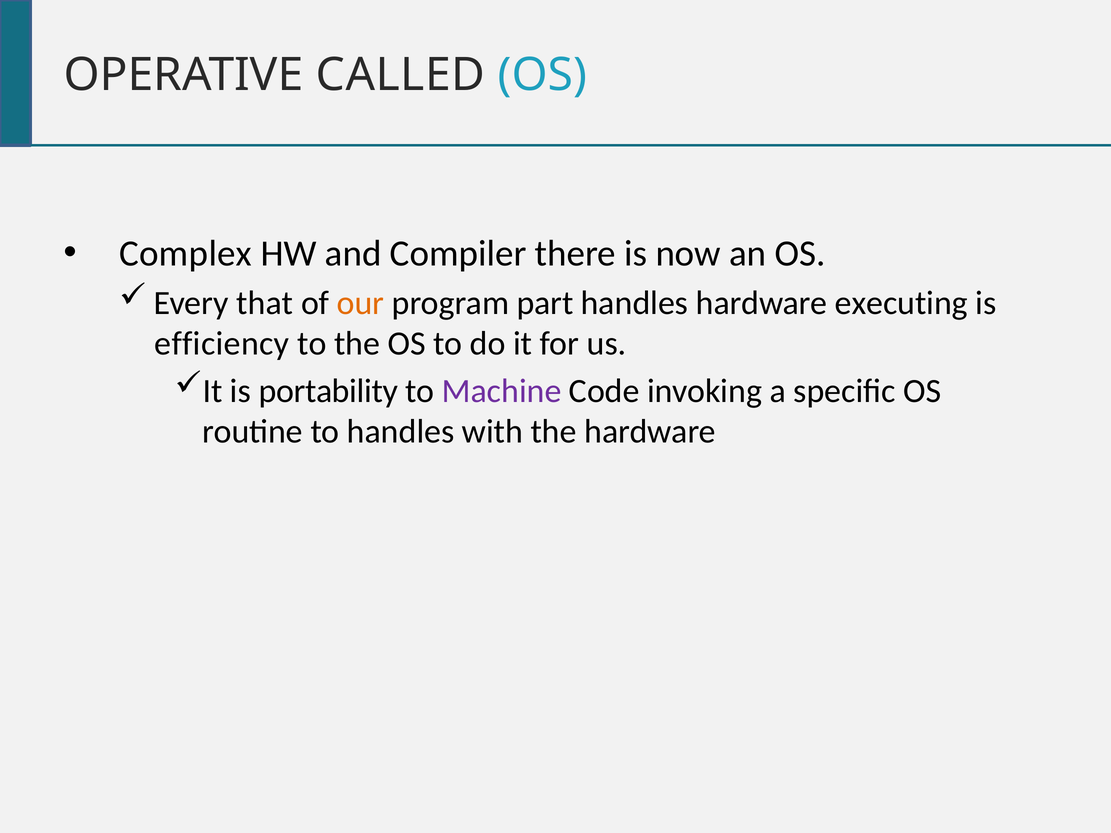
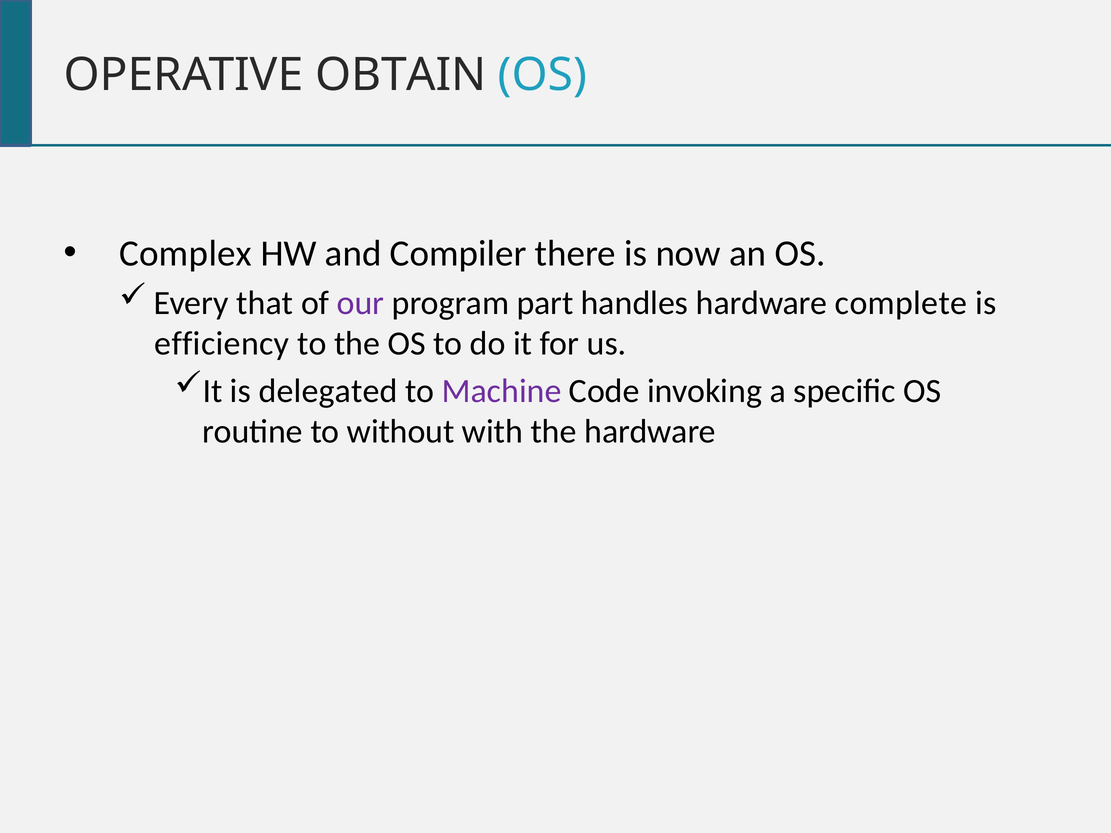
CALLED: CALLED -> OBTAIN (401, 75)
our colour: orange -> purple (361, 303)
executing: executing -> complete (901, 303)
portability: portability -> delegated (328, 391)
to handles: handles -> without (401, 432)
